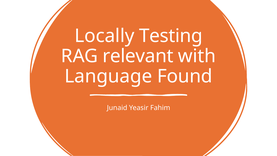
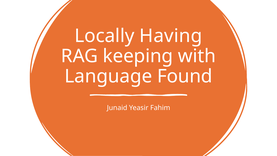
Testing: Testing -> Having (171, 36)
relevant: relevant -> keeping (138, 56)
